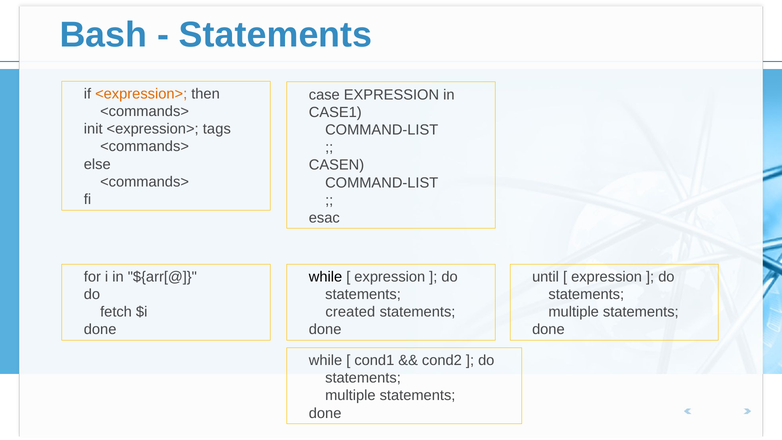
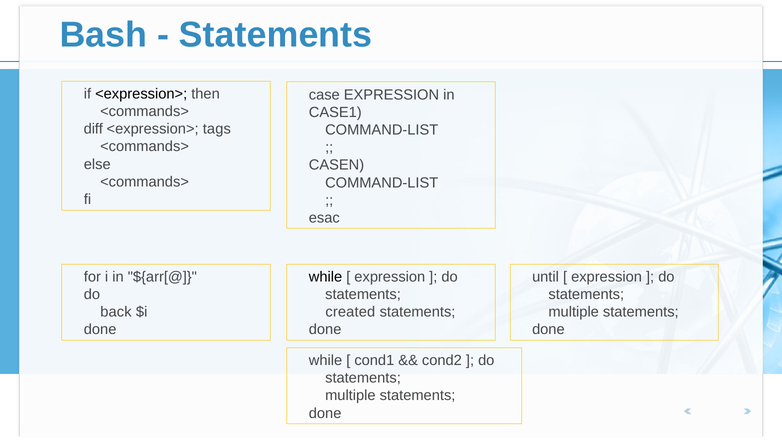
<expression> colour: orange -> black (141, 94)
init: init -> diff (93, 129)
fetch: fetch -> back (116, 312)
